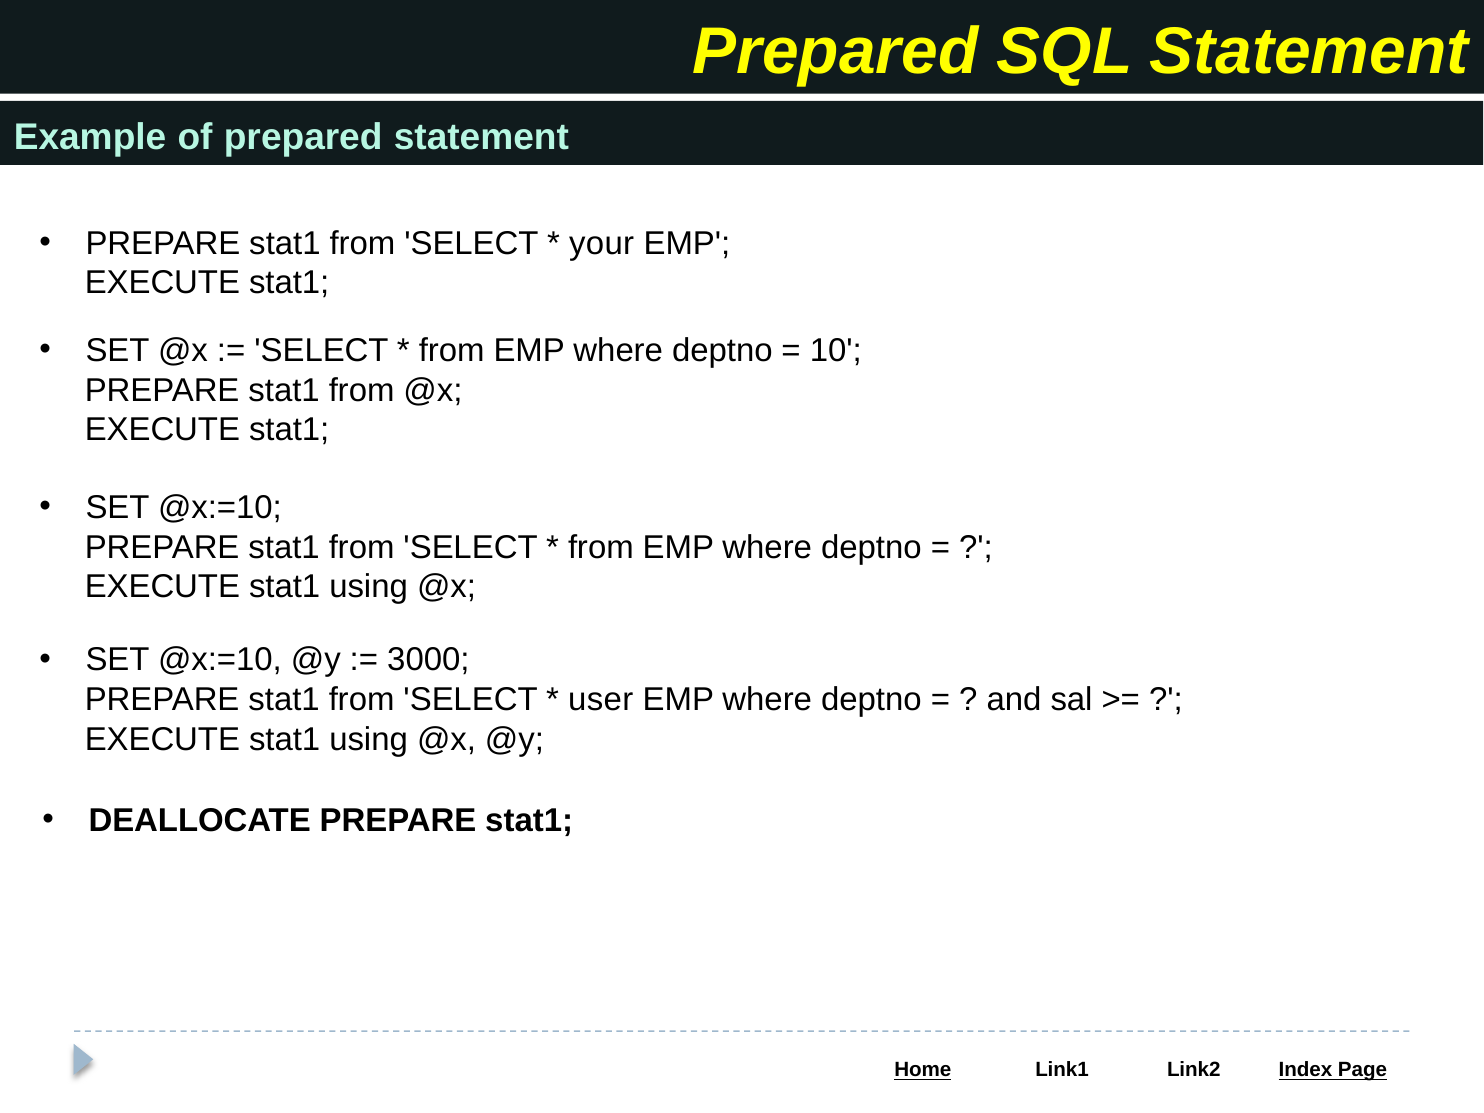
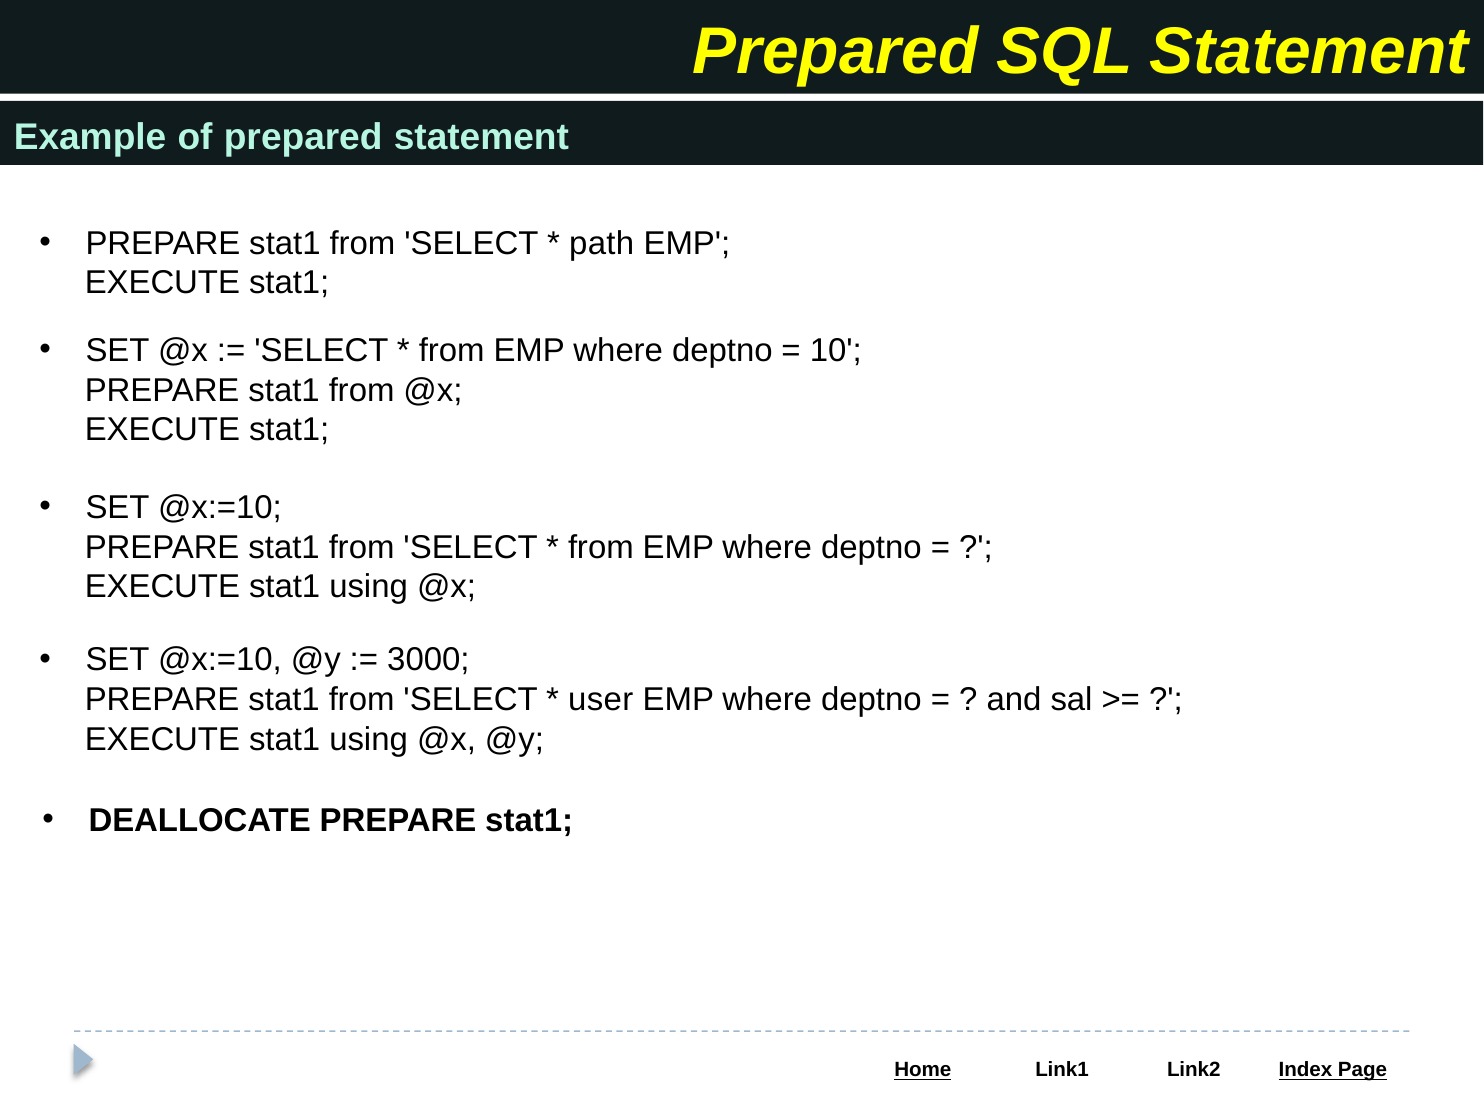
your: your -> path (602, 244)
